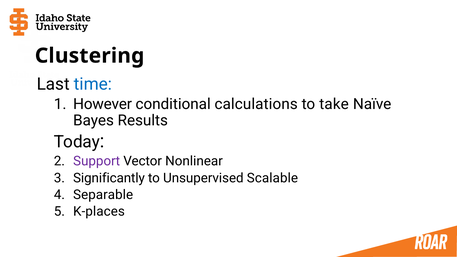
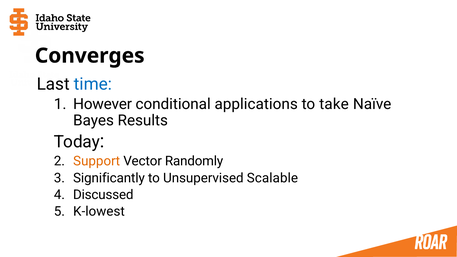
Clustering: Clustering -> Converges (90, 56)
calculations: calculations -> applications (256, 104)
Support colour: purple -> orange (97, 161)
Nonlinear: Nonlinear -> Randomly (194, 161)
Separable: Separable -> Discussed (103, 195)
K-places: K-places -> K-lowest (99, 212)
